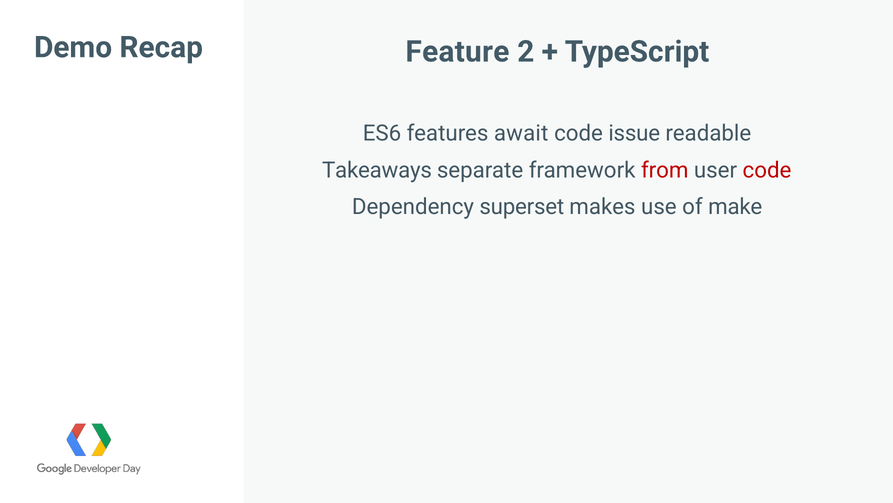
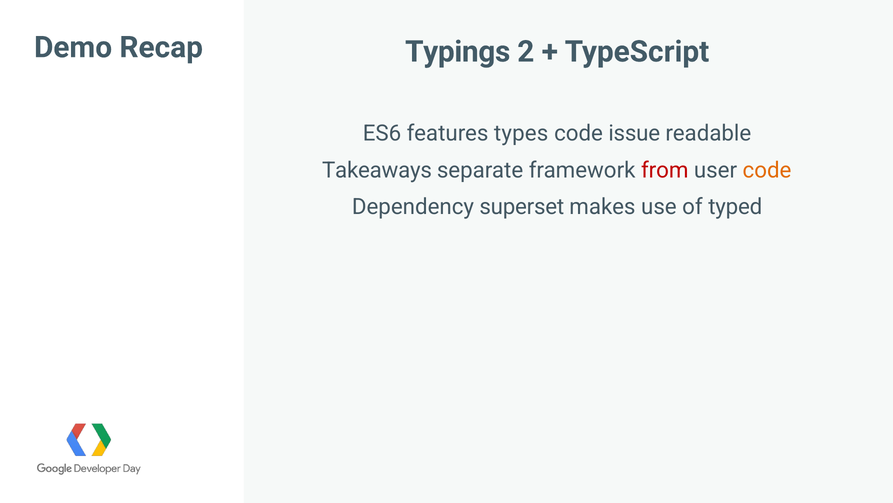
Feature: Feature -> Typings (458, 52)
await: await -> types (521, 133)
code colour: red -> orange (767, 170)
make: make -> typed (735, 207)
